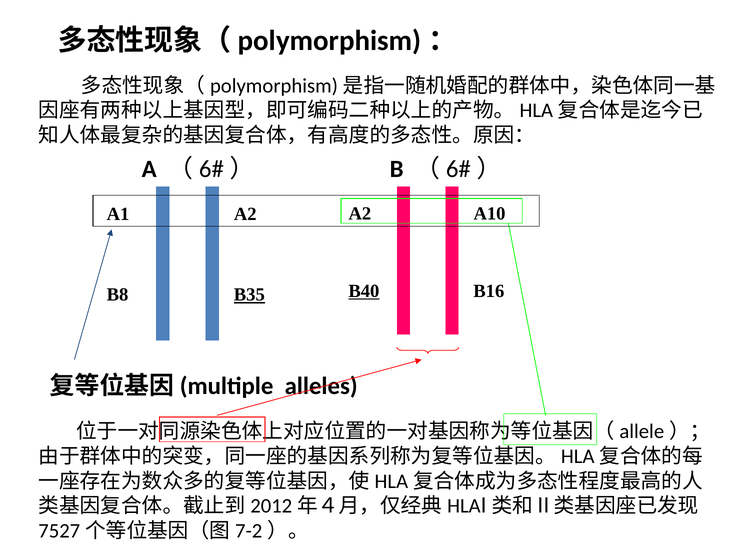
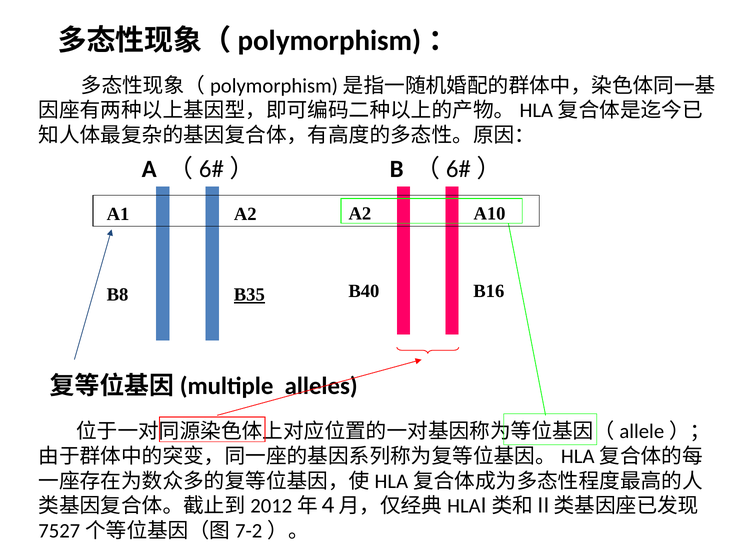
B40 underline: present -> none (364, 291)
